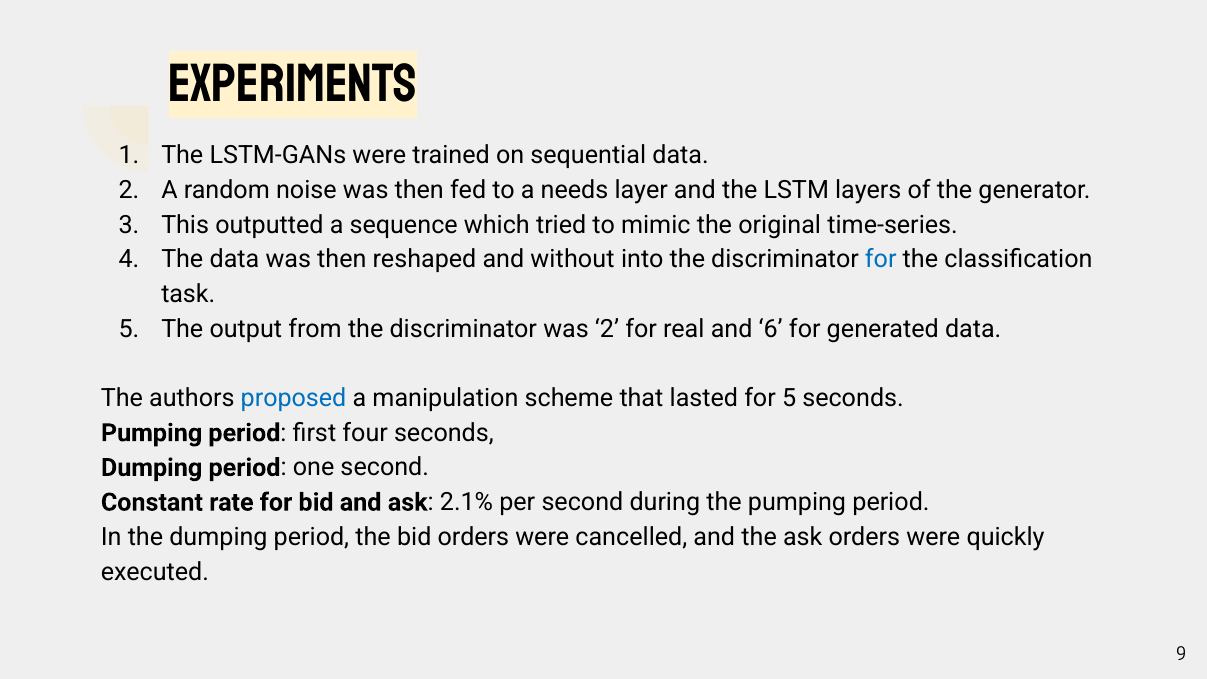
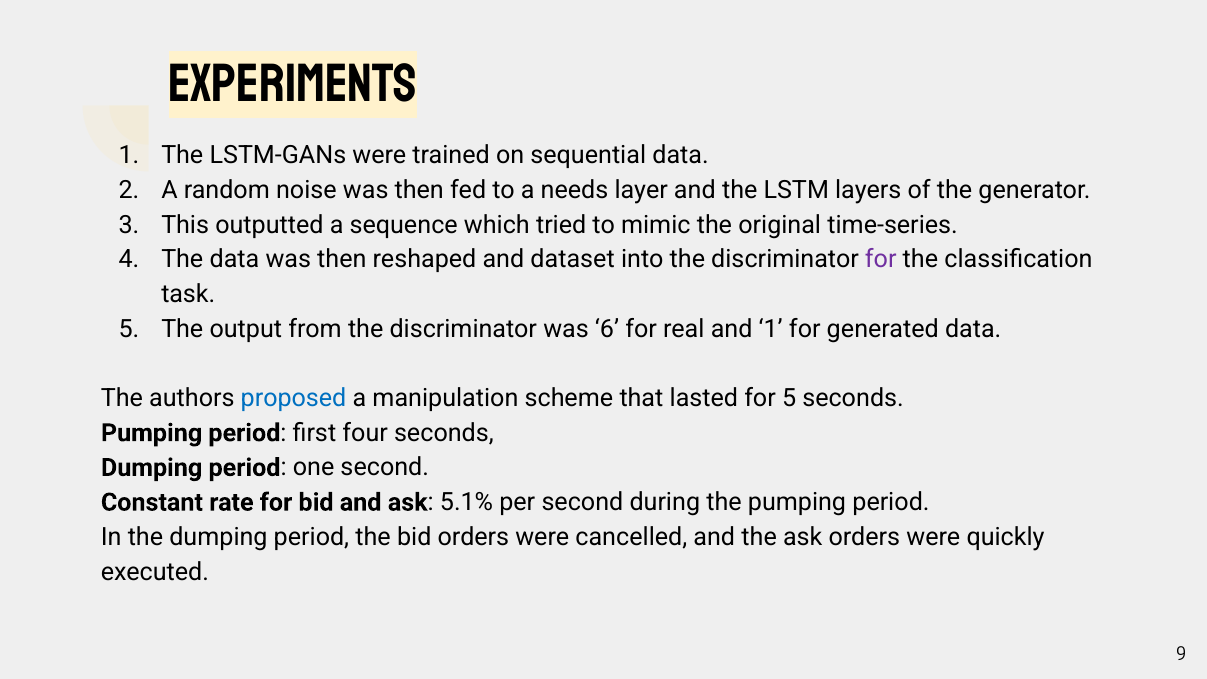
without: without -> dataset (573, 259)
for colour: blue -> purple (881, 259)
was 2: 2 -> 6 (607, 329)
and 6: 6 -> 1 (771, 329)
2.1%: 2.1% -> 5.1% (467, 502)
